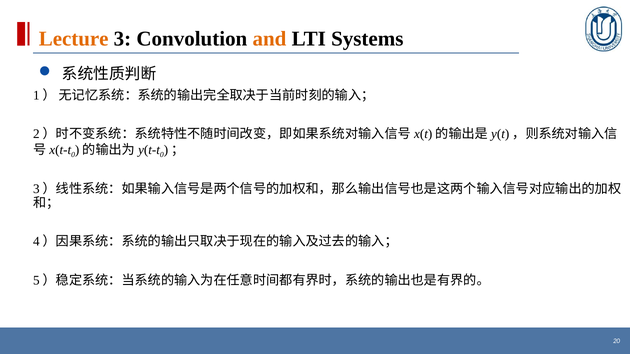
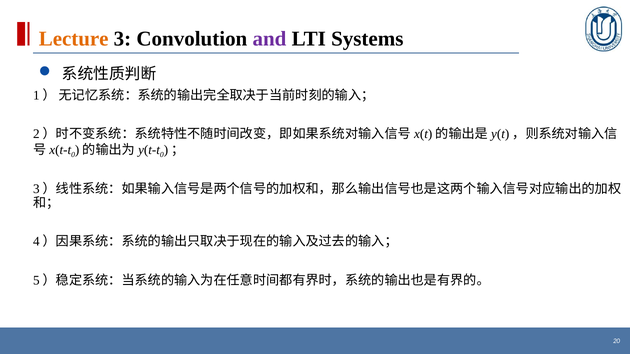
and colour: orange -> purple (269, 39)
